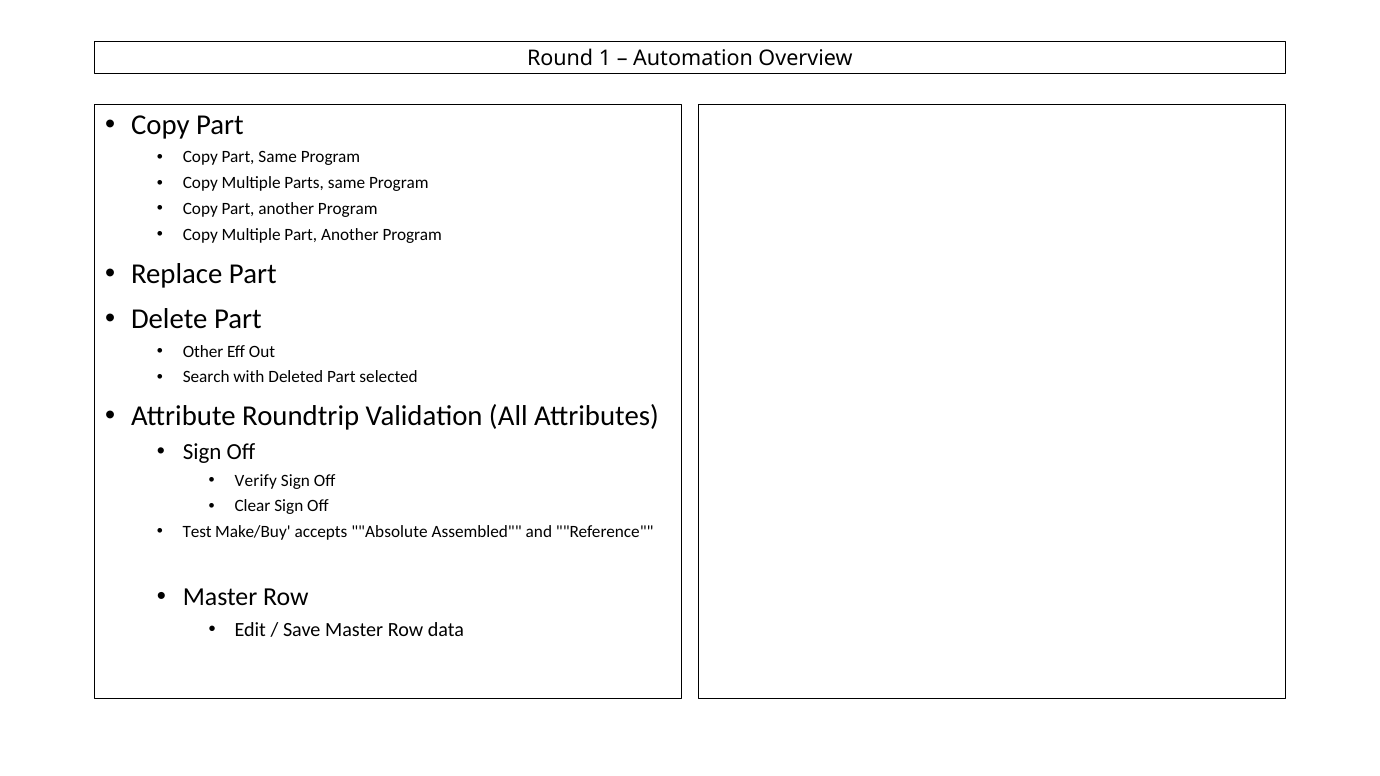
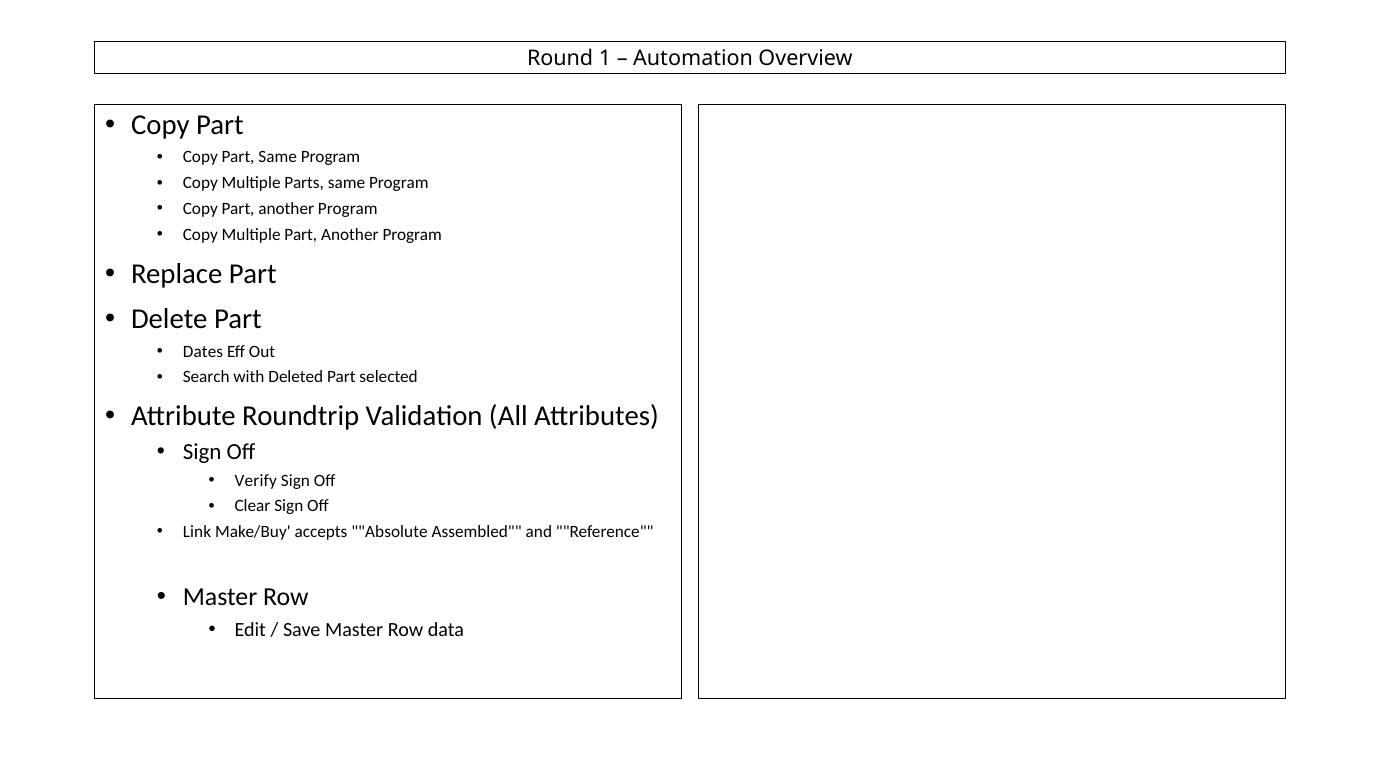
Other: Other -> Dates (203, 351)
Test: Test -> Link (197, 532)
